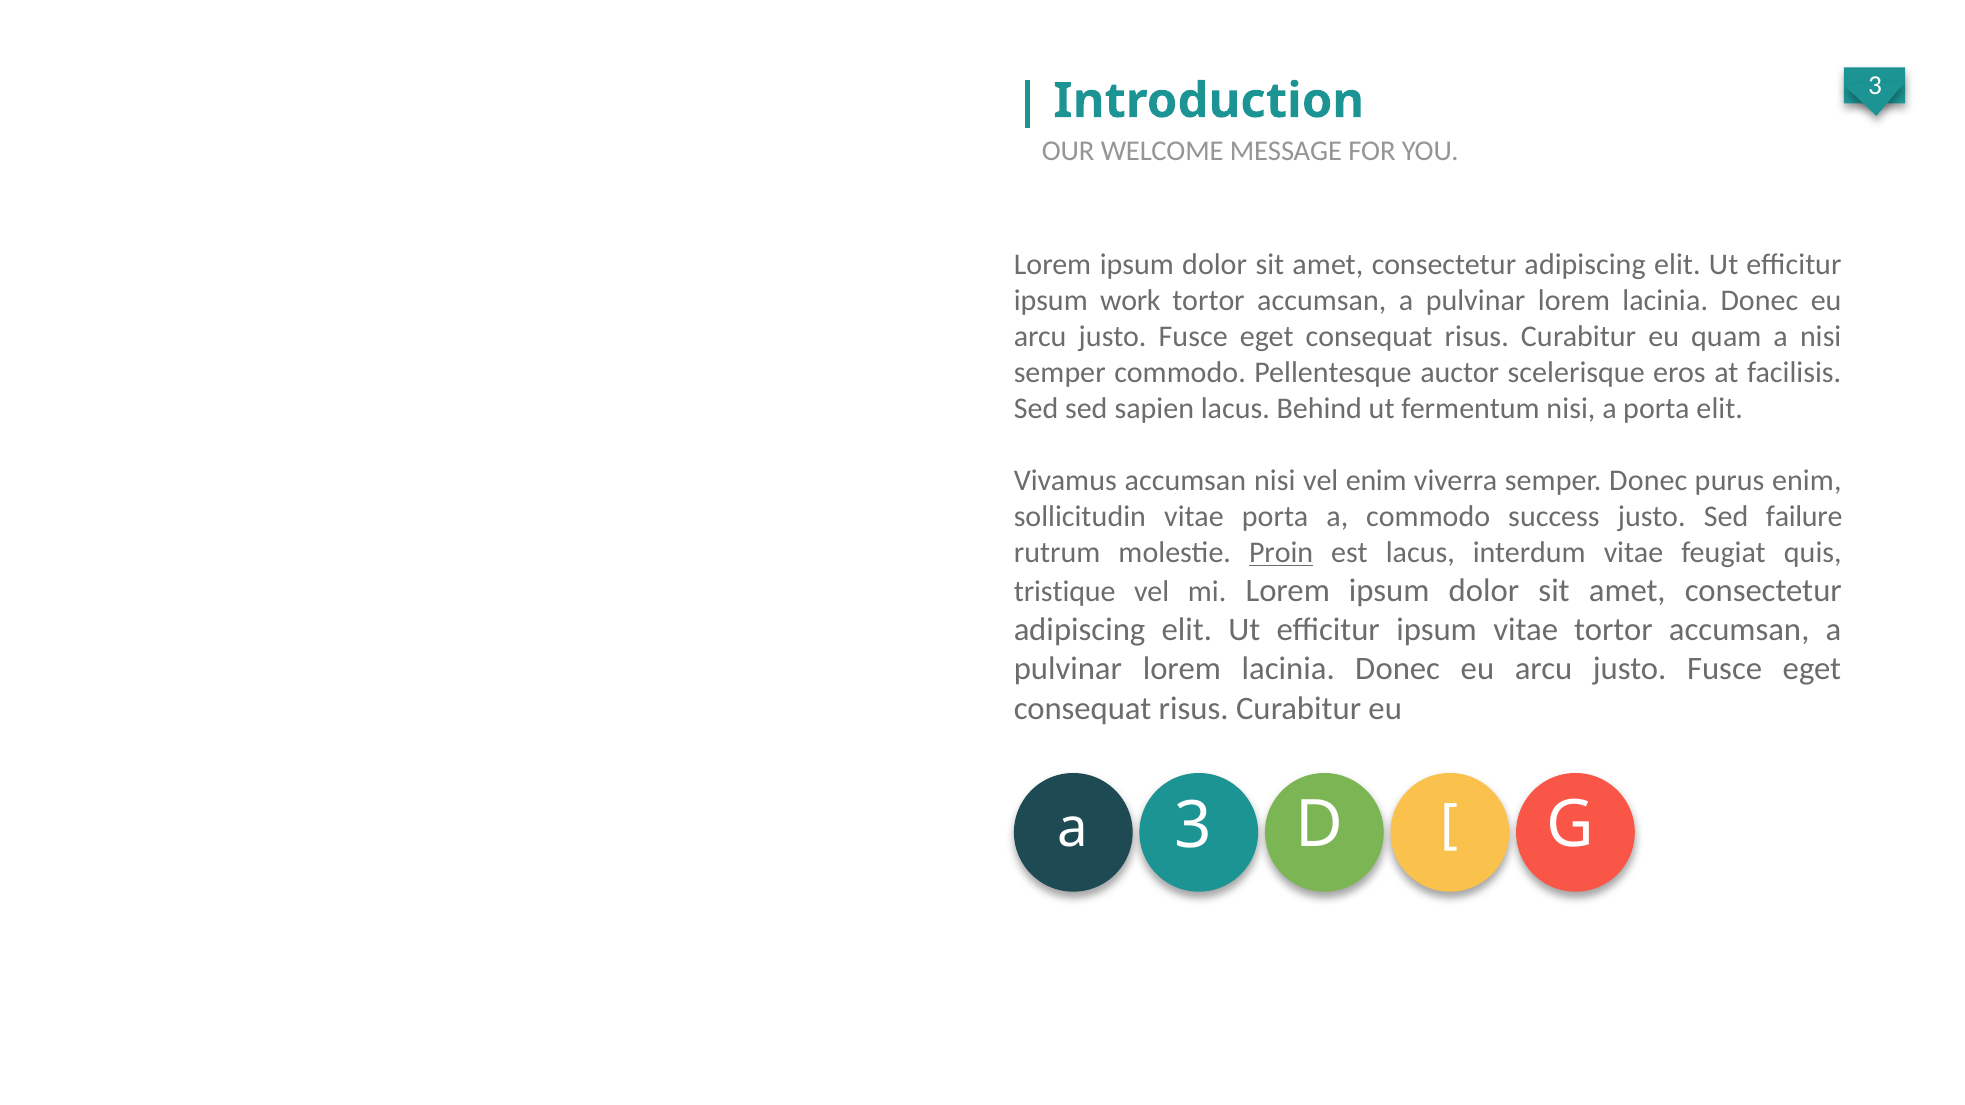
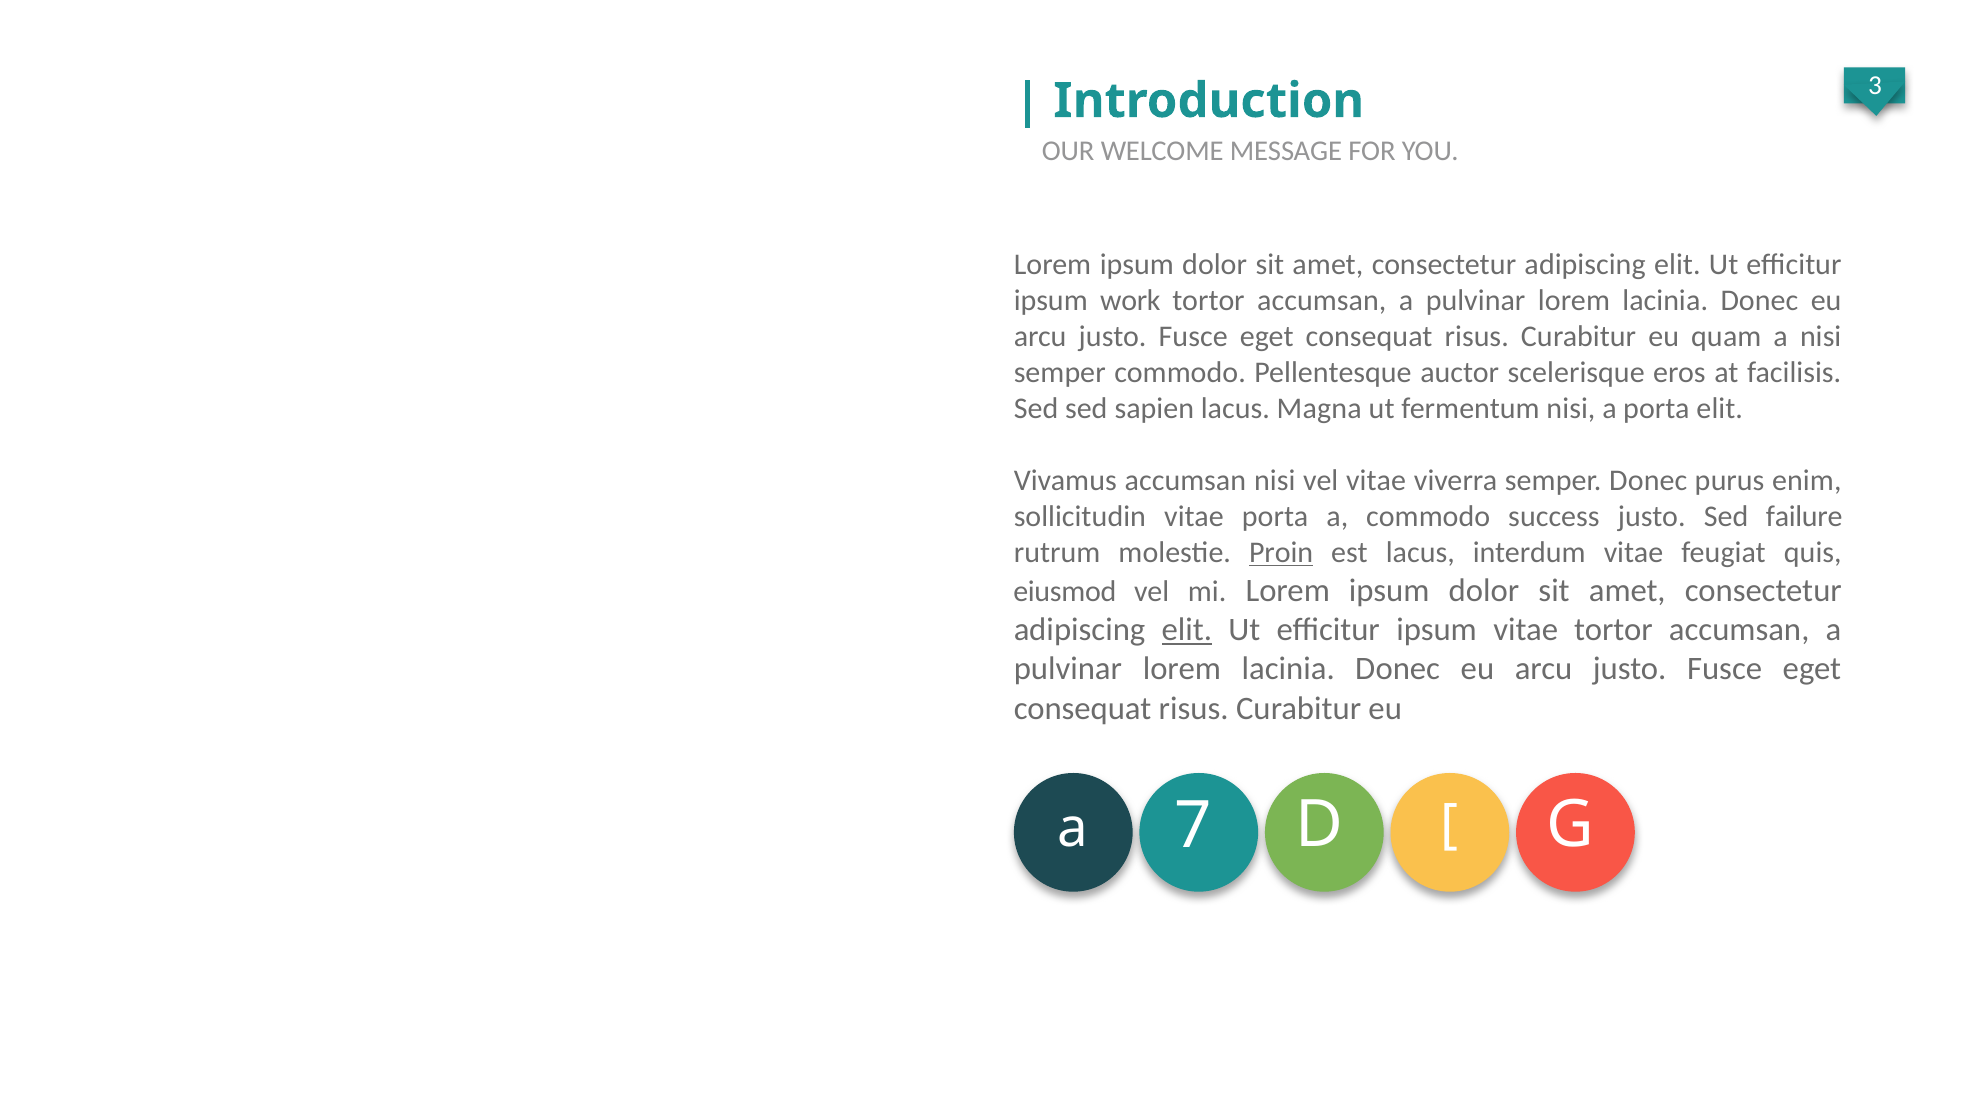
Behind: Behind -> Magna (1319, 409)
vel enim: enim -> vitae (1376, 481)
tristique: tristique -> eiusmod (1065, 592)
elit underline: none -> present (1187, 630)
a 3: 3 -> 7 (1193, 827)
